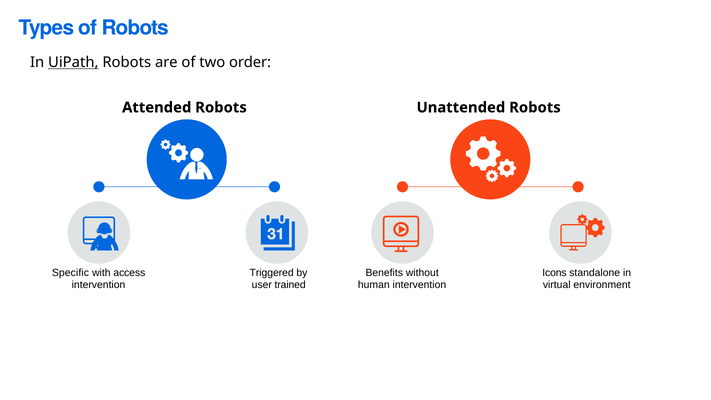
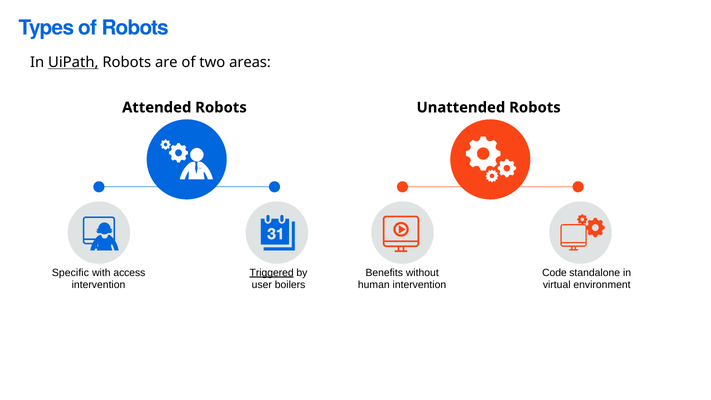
order: order -> areas (250, 62)
Triggered underline: none -> present (272, 273)
Icons: Icons -> Code (554, 273)
trained: trained -> boilers (290, 285)
